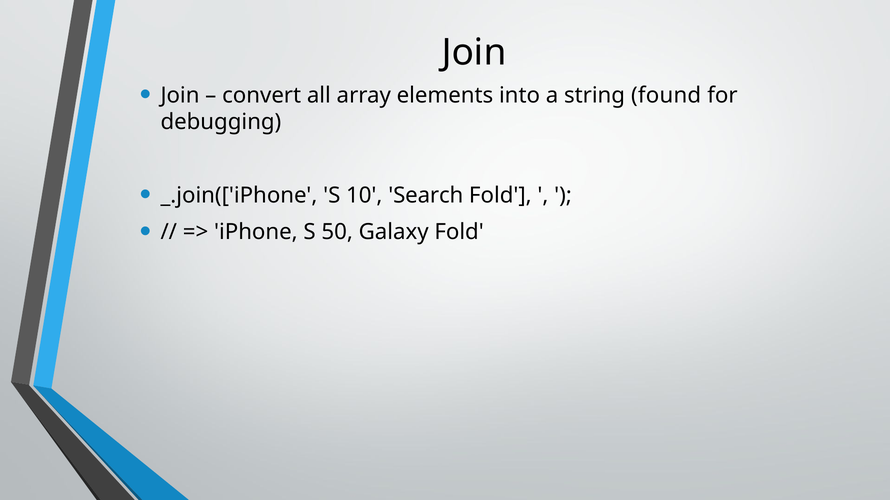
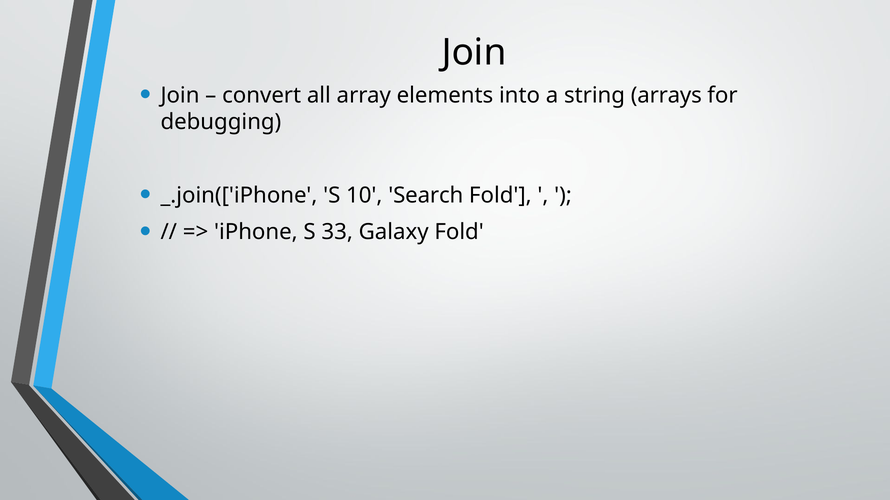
found: found -> arrays (666, 95)
50: 50 -> 33 (337, 232)
